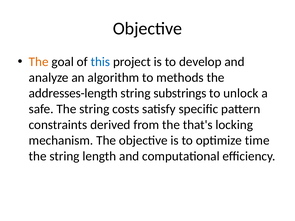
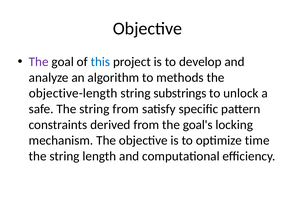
The colour: orange -> purple (39, 62)
addresses-length: addresses-length -> objective-length (73, 93)
string costs: costs -> from (126, 109)
that's: that's -> goal's (198, 125)
